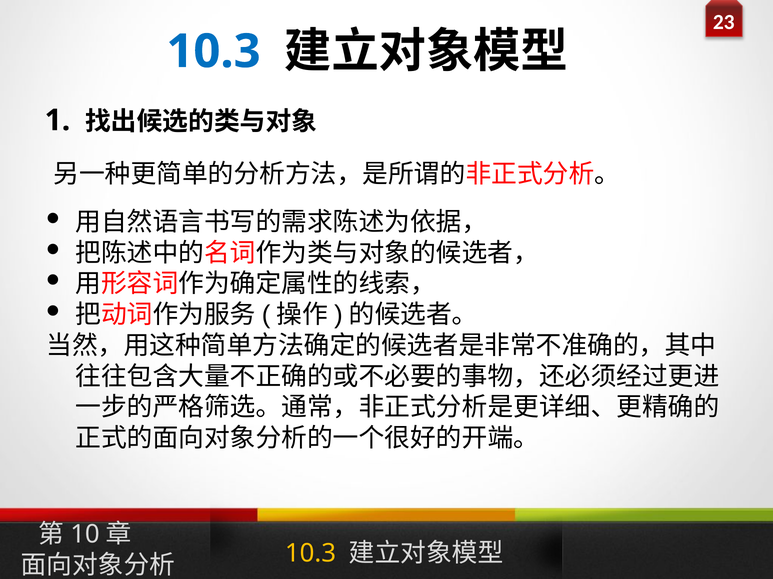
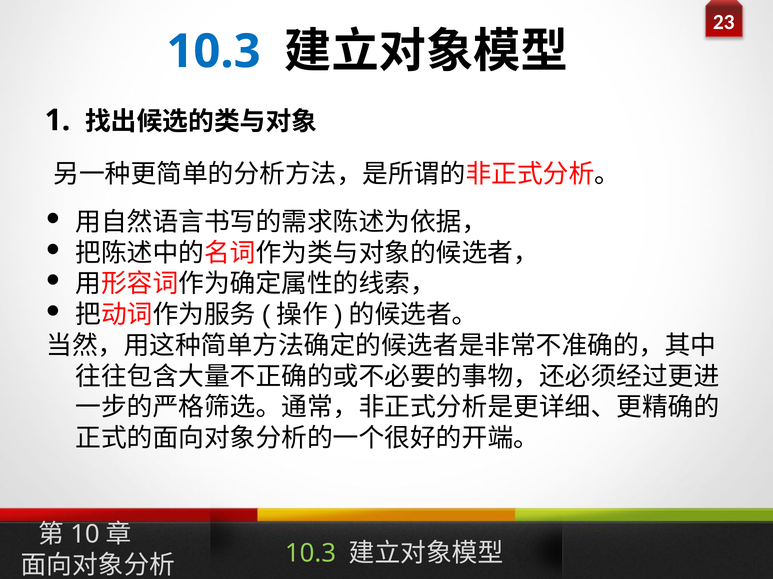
10.3 colour: yellow -> light green (311, 554)
